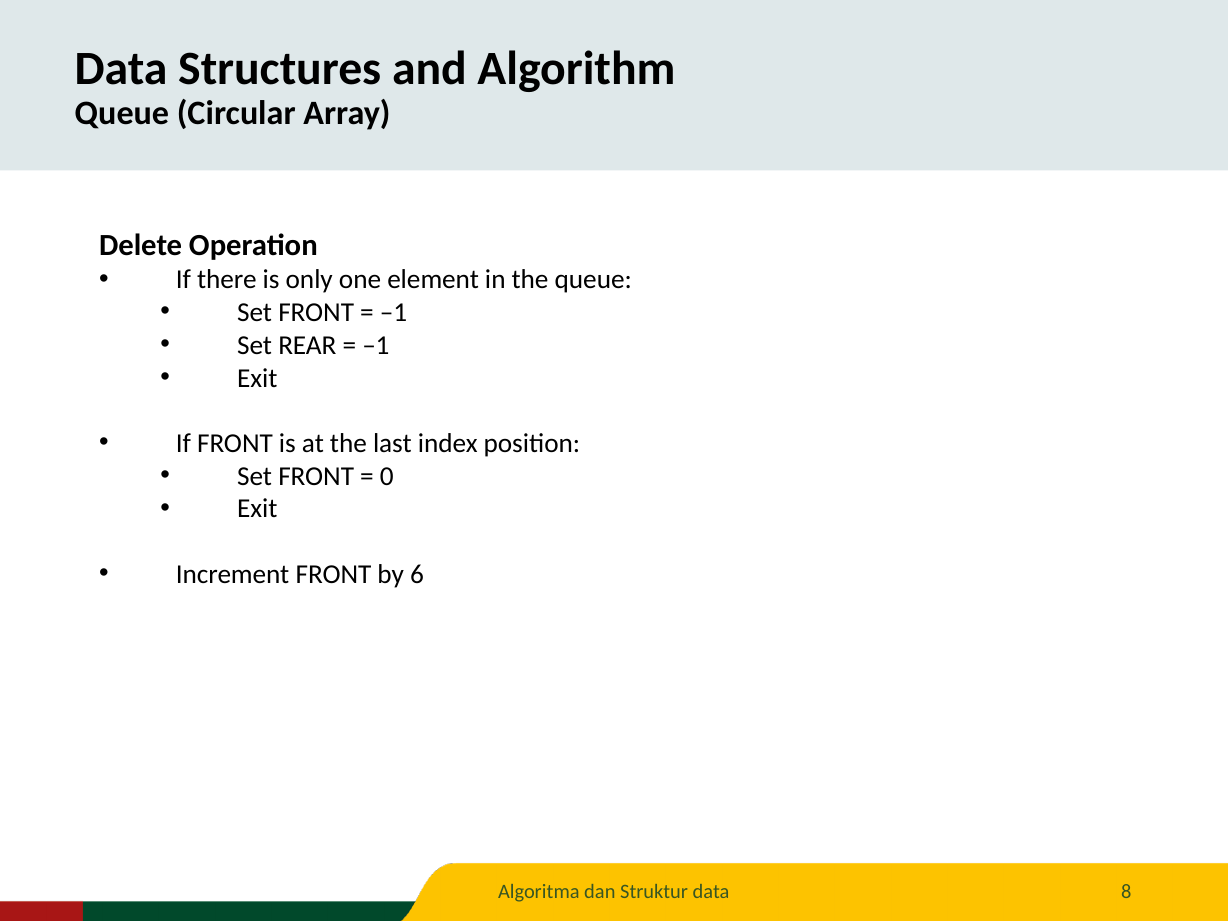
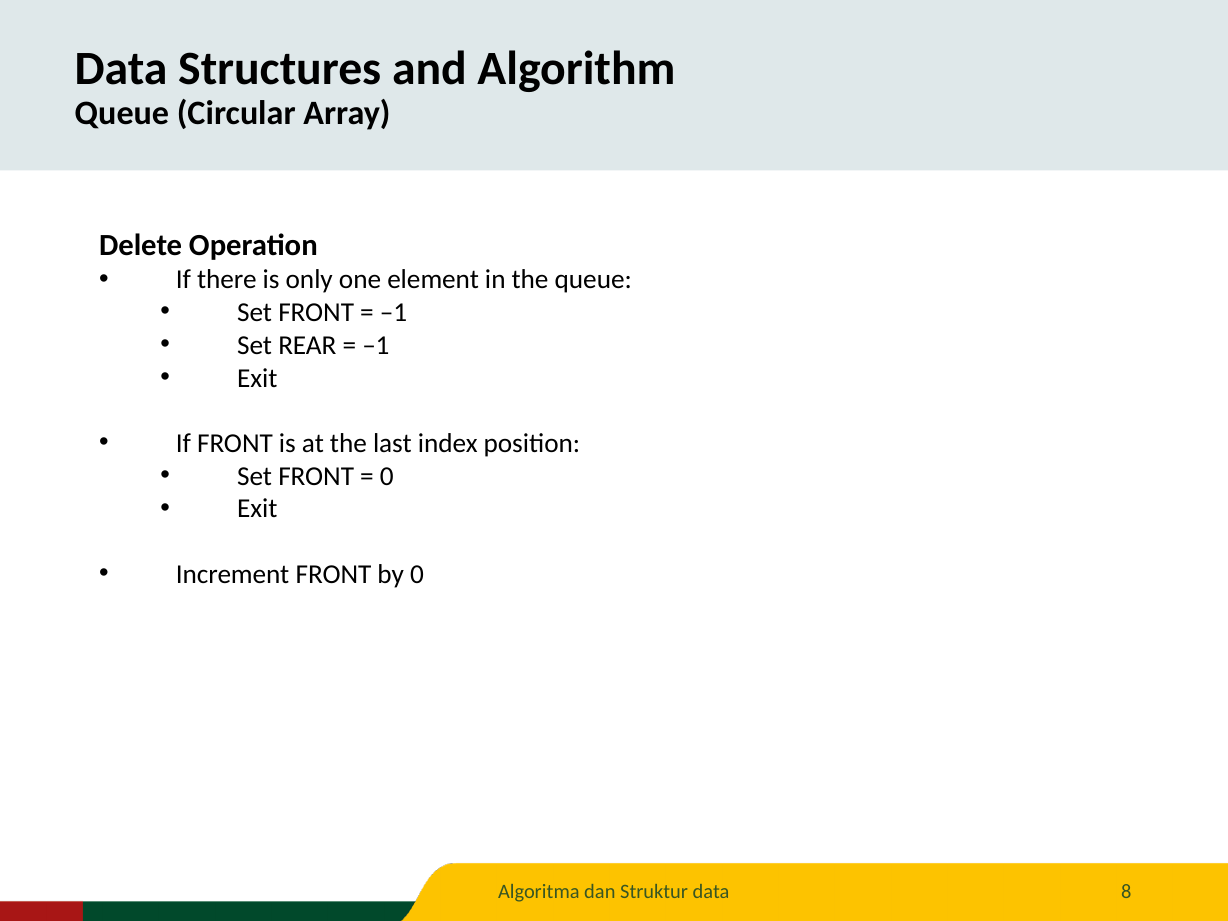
by 6: 6 -> 0 (417, 574)
